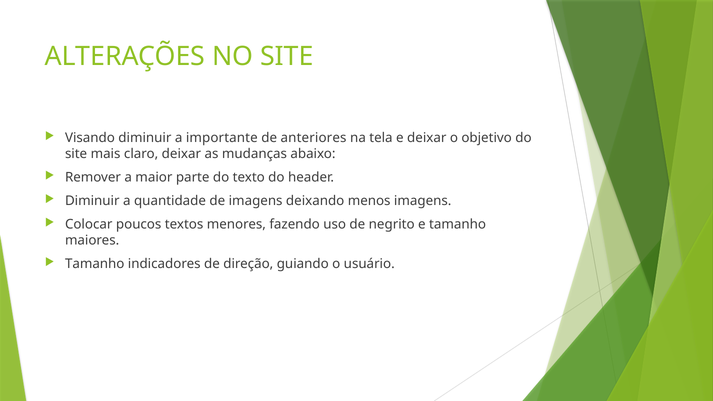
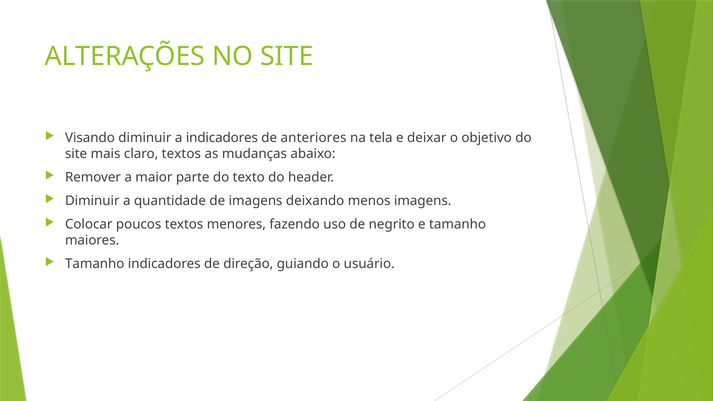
a importante: importante -> indicadores (222, 138)
claro deixar: deixar -> textos (181, 154)
